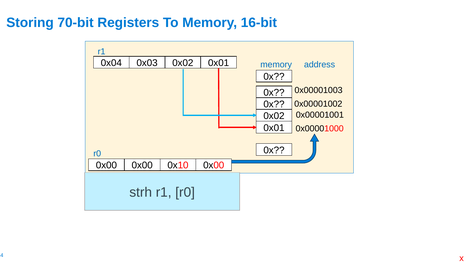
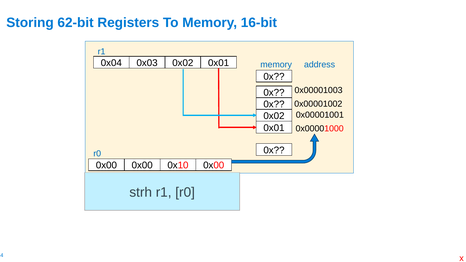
70-bit: 70-bit -> 62-bit (76, 23)
